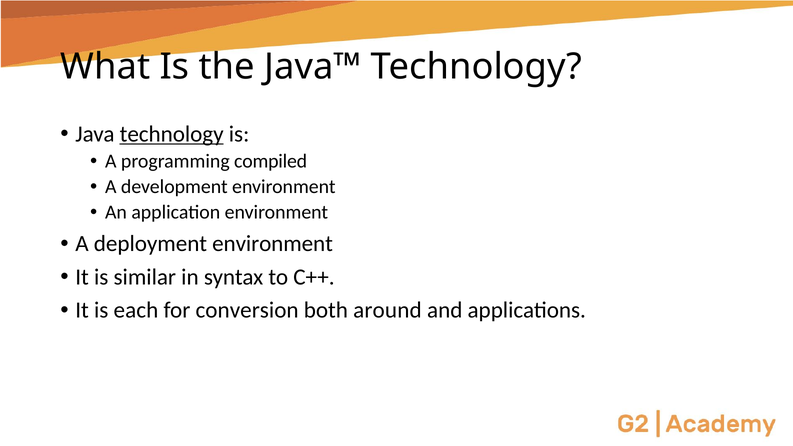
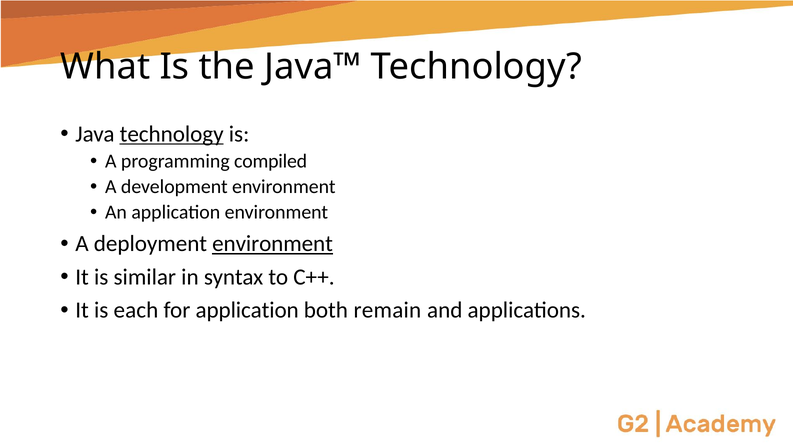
environment underline: none -> present (273, 244)
for conversion: conversion -> application (247, 310)
around: around -> remain (387, 310)
